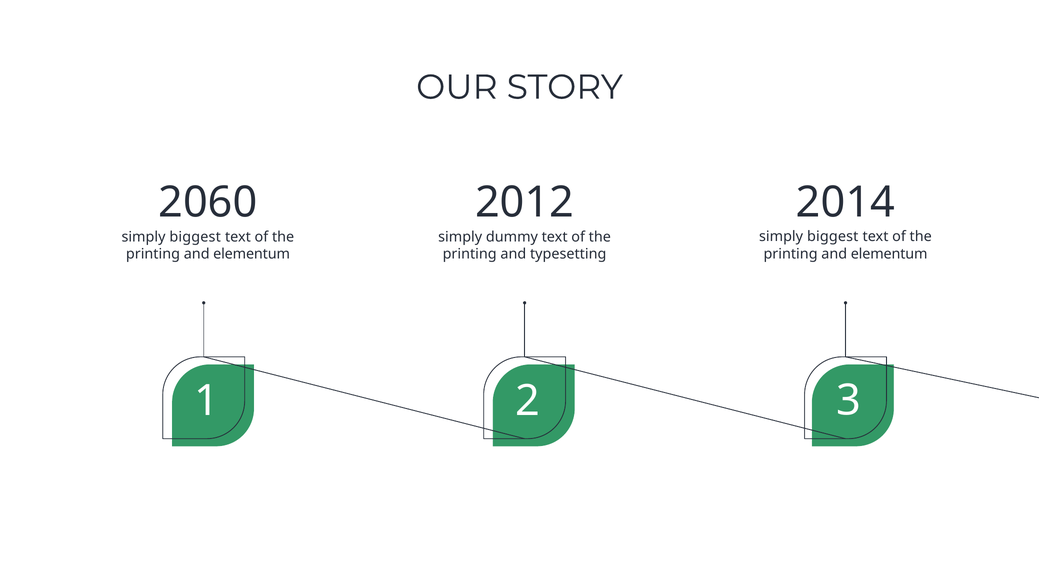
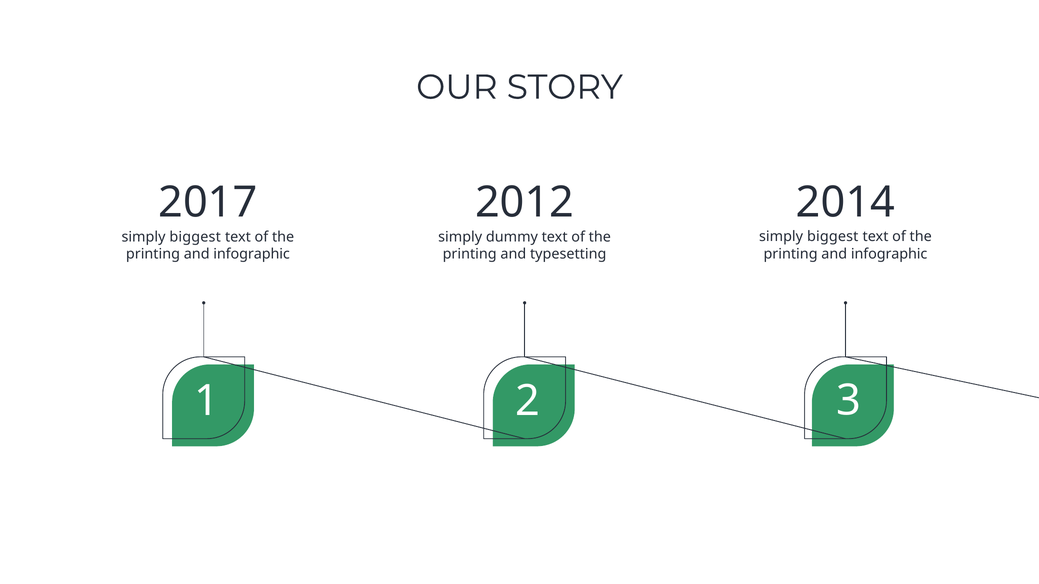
2060: 2060 -> 2017 (208, 203)
elementum: elementum -> infographic (889, 254)
elementum: elementum -> infographic (252, 254)
